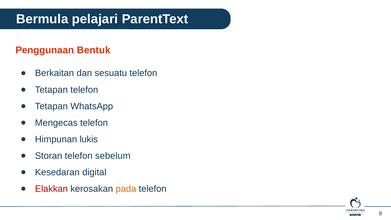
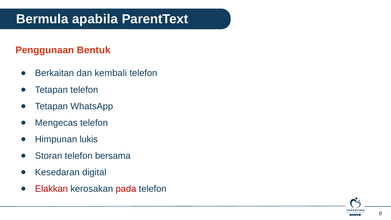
pelajari: pelajari -> apabila (95, 19)
sesuatu: sesuatu -> kembali (111, 73)
sebelum: sebelum -> bersama (113, 156)
pada colour: orange -> red (126, 189)
